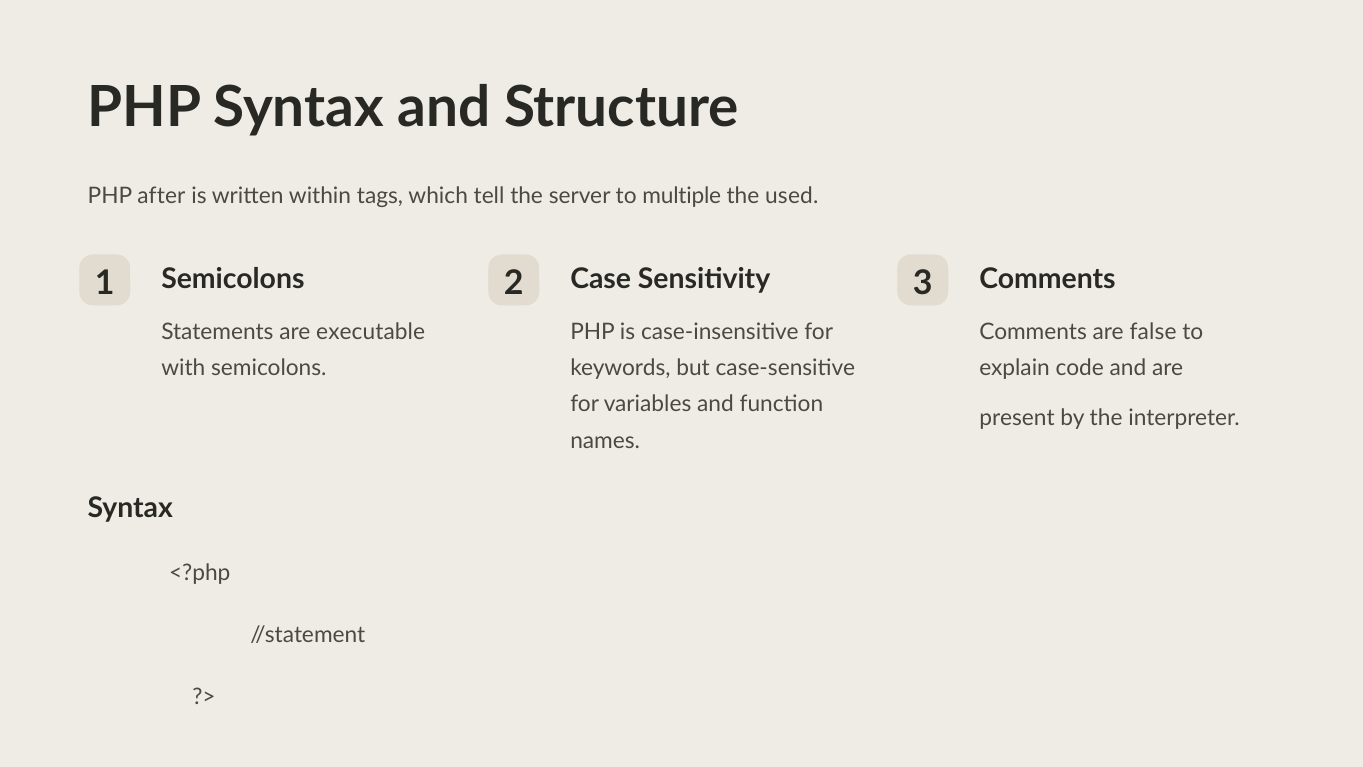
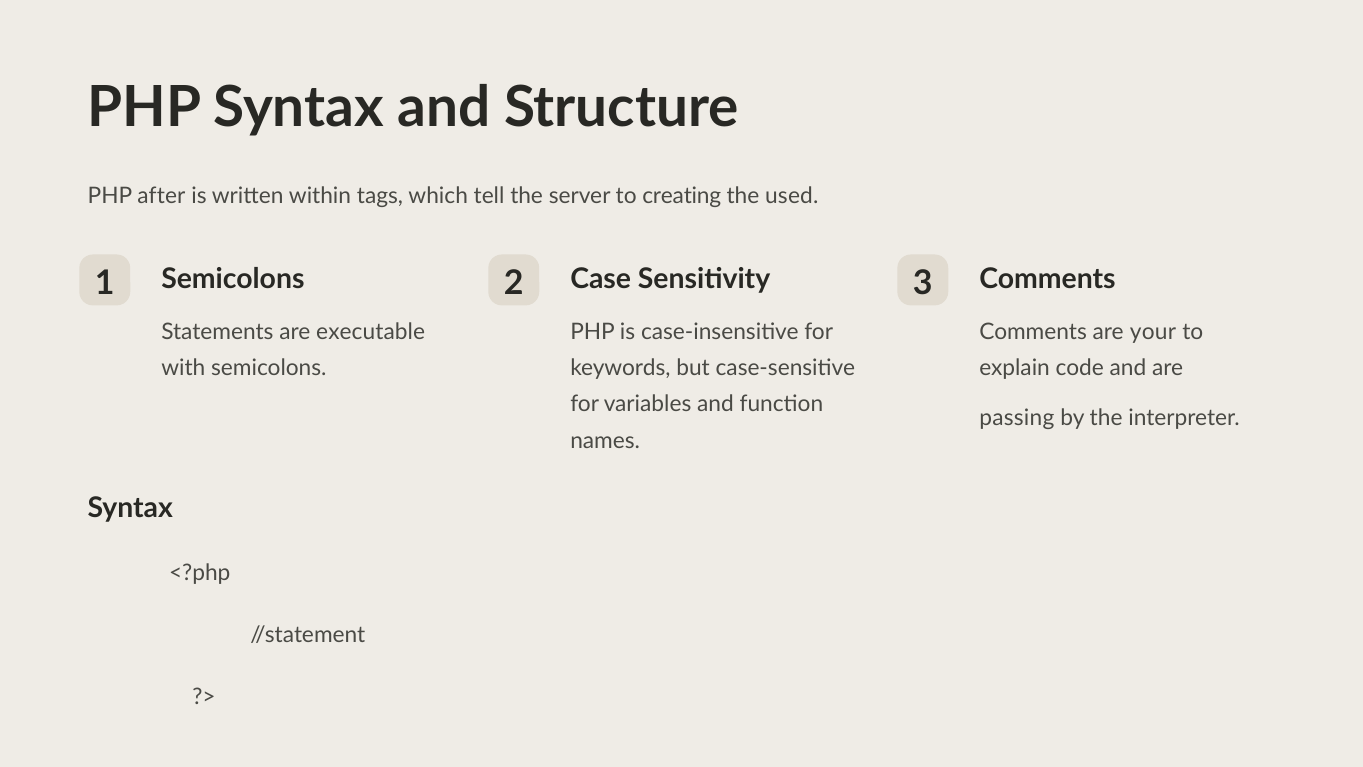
multiple: multiple -> creating (682, 196)
false: false -> your (1153, 332)
present: present -> passing (1017, 418)
